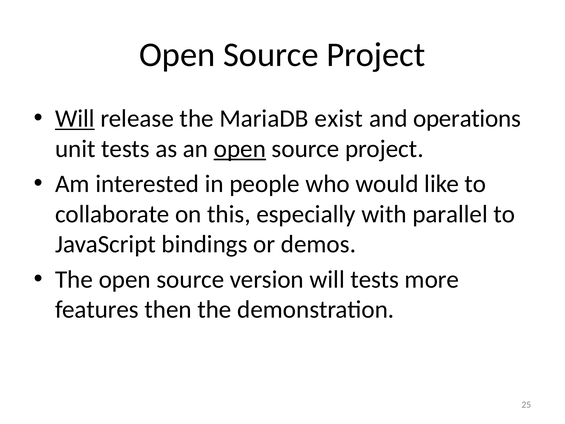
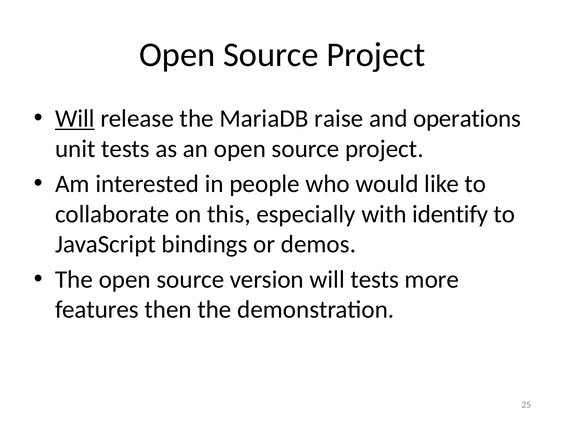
exist: exist -> raise (339, 119)
open underline: present -> none (240, 149)
parallel: parallel -> identify (450, 214)
